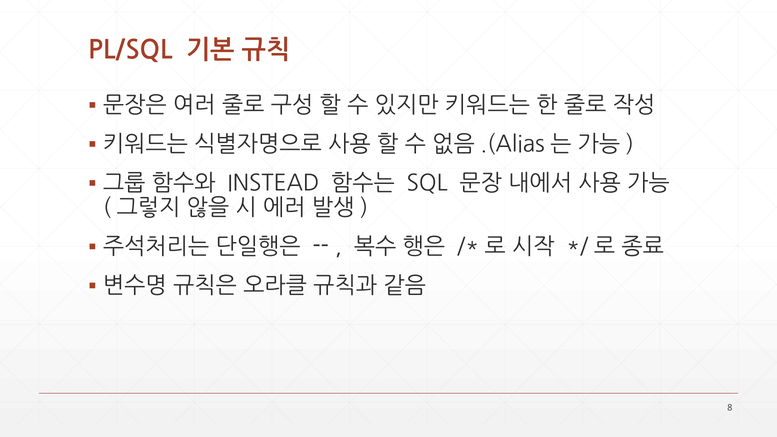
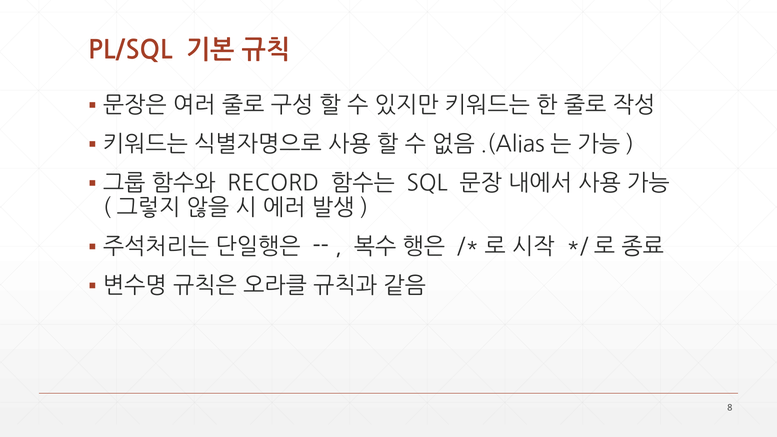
INSTEAD: INSTEAD -> RECORD (273, 184)
